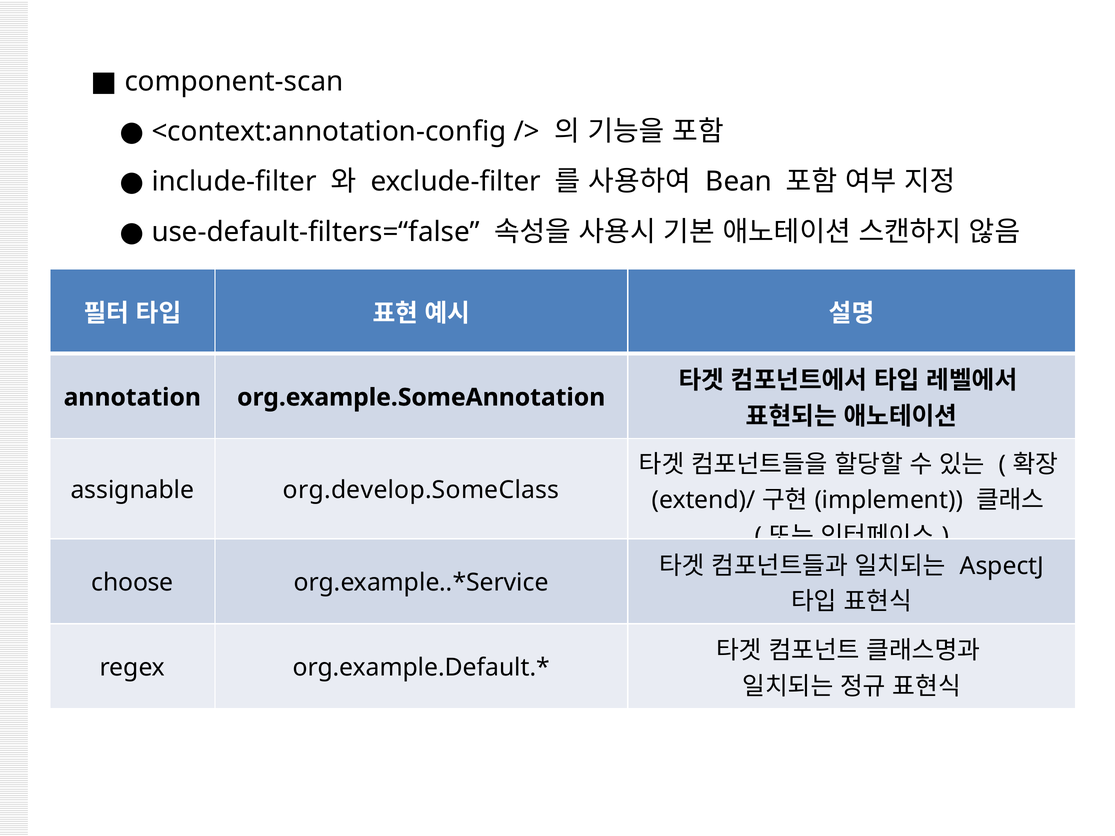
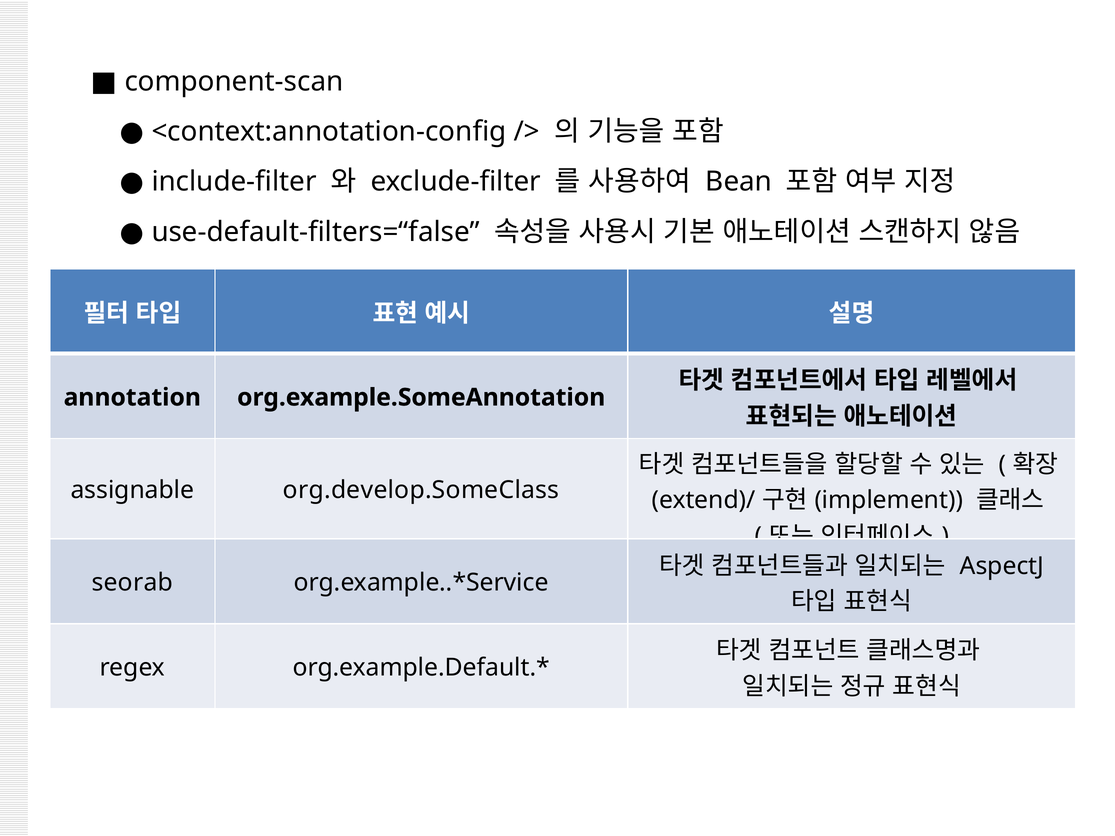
choose: choose -> seorab (132, 583)
